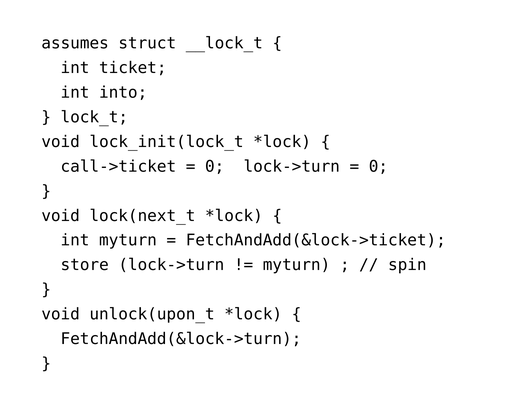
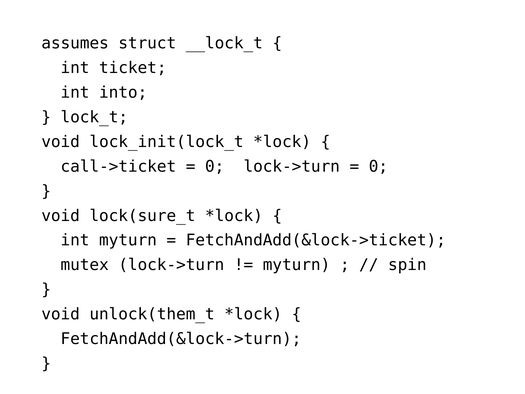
lock(next_t: lock(next_t -> lock(sure_t (142, 216)
store: store -> mutex (85, 265)
unlock(upon_t: unlock(upon_t -> unlock(them_t (152, 314)
